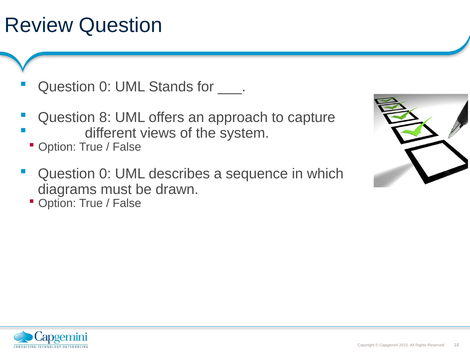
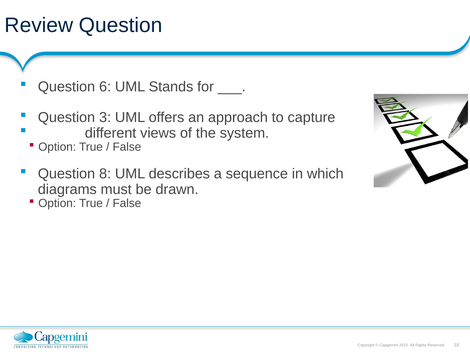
0: 0 -> 6 (105, 87)
8: 8 -> 3 (105, 118)
0: 0 -> 8 (105, 174)
